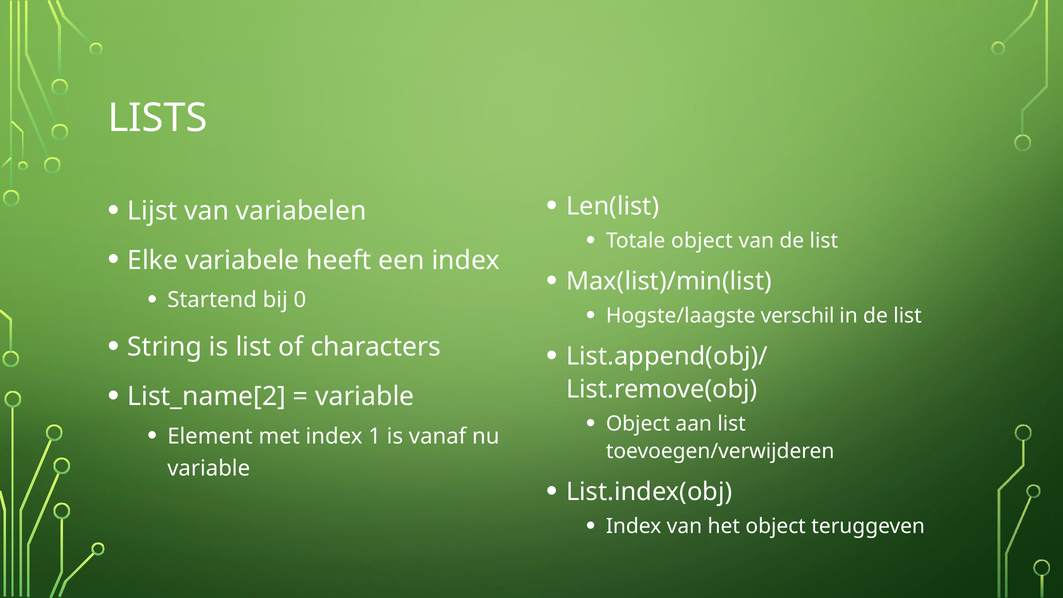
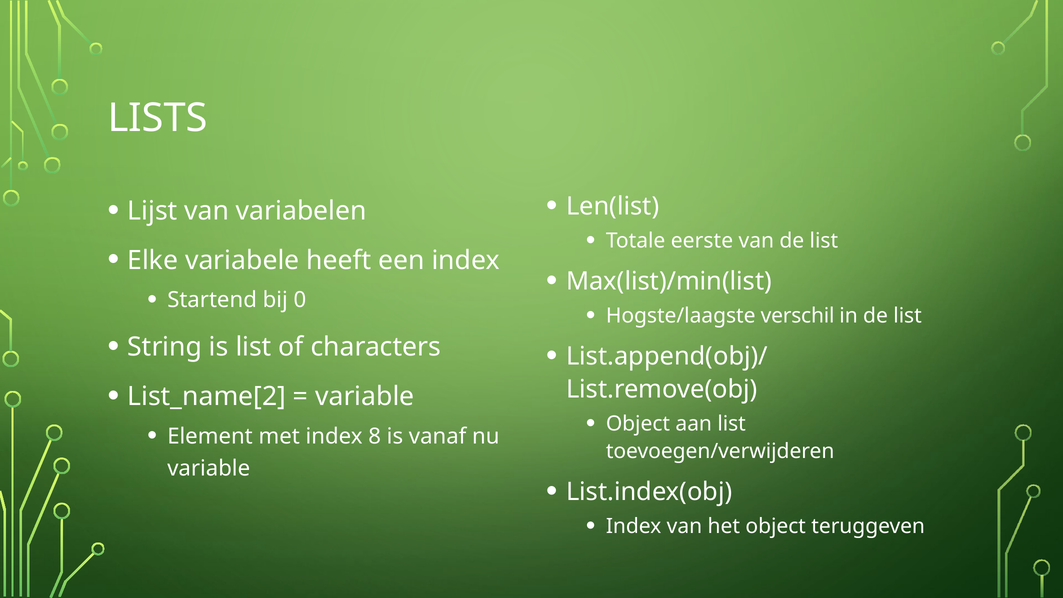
Totale object: object -> eerste (702, 241)
1: 1 -> 8 (375, 436)
